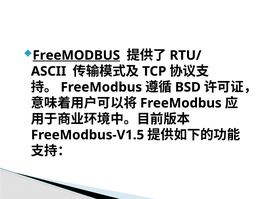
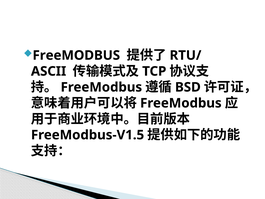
FreeMODBUS underline: present -> none (76, 55)
